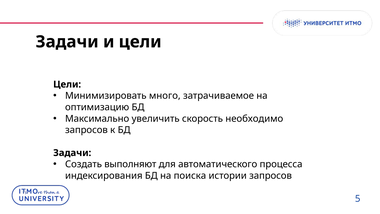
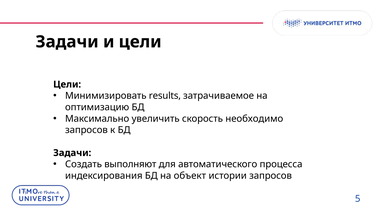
много: много -> results (165, 96)
поиска: поиска -> объект (190, 175)
